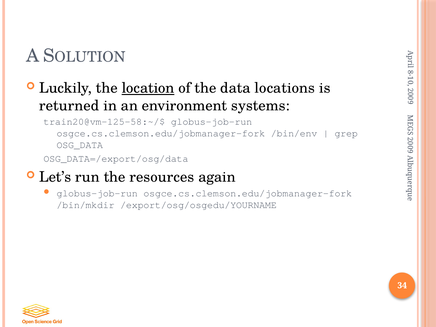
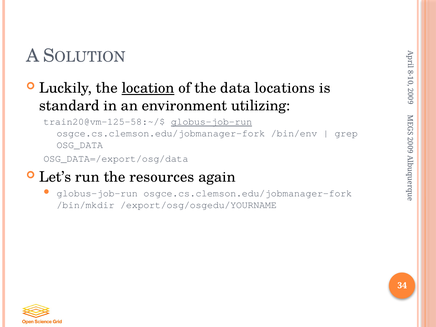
returned: returned -> standard (69, 106)
systems: systems -> utilizing (261, 106)
globus-job-run underline: none -> present (211, 122)
